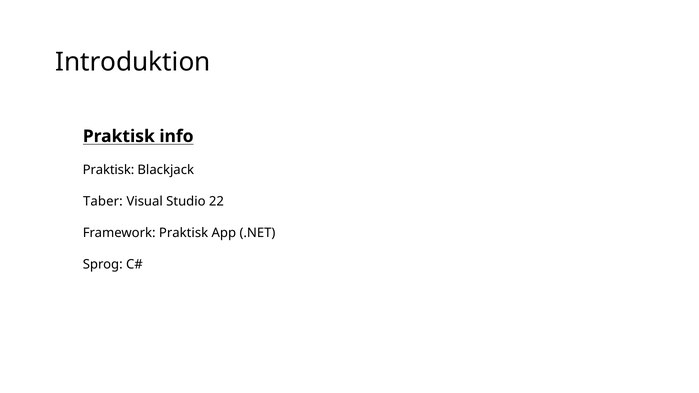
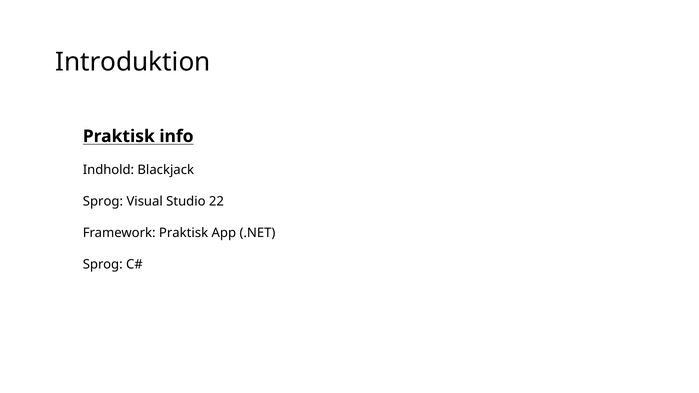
Praktisk: Praktisk -> Indhold (108, 170)
Taber: Taber -> Sprog (103, 202)
